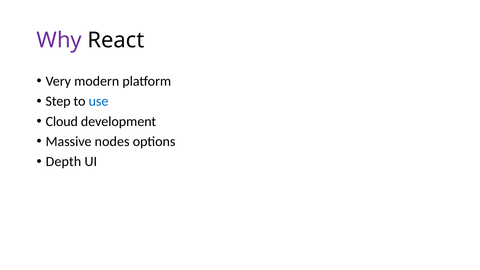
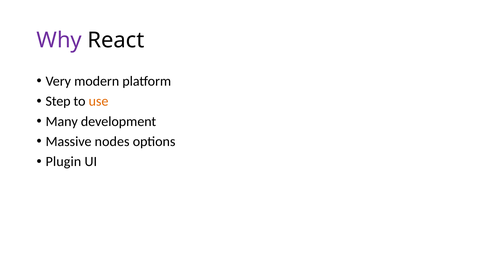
use colour: blue -> orange (98, 101)
Cloud: Cloud -> Many (62, 121)
Depth: Depth -> Plugin (63, 162)
